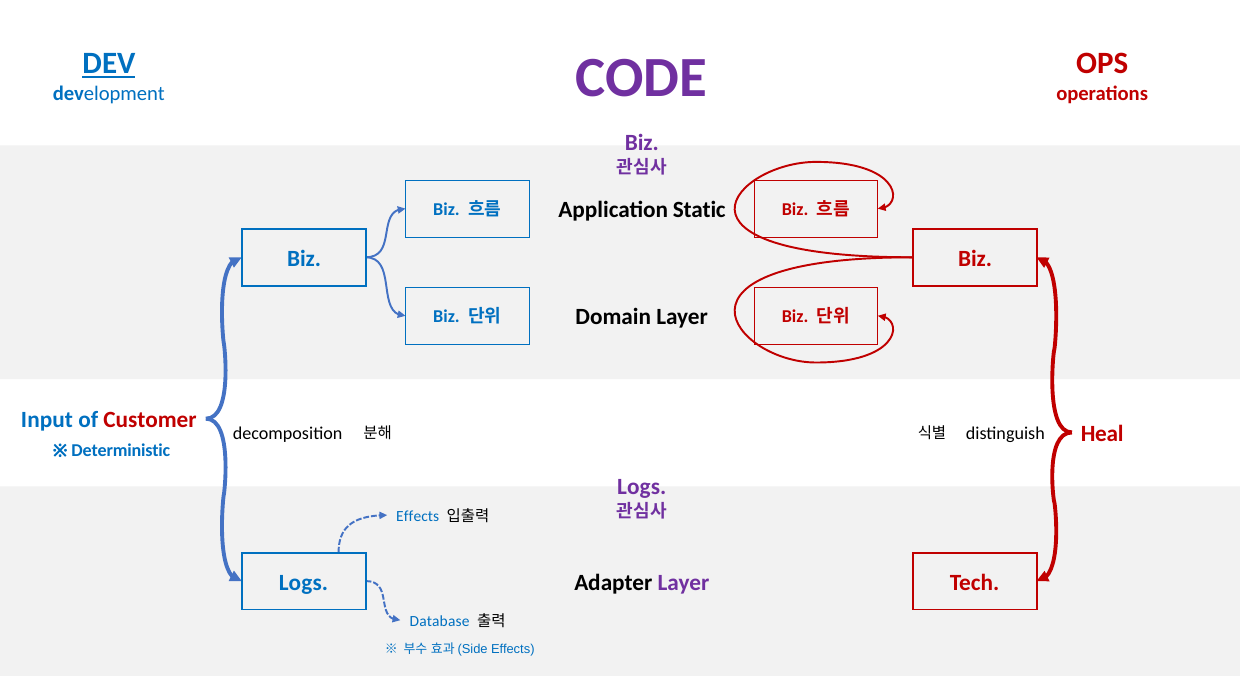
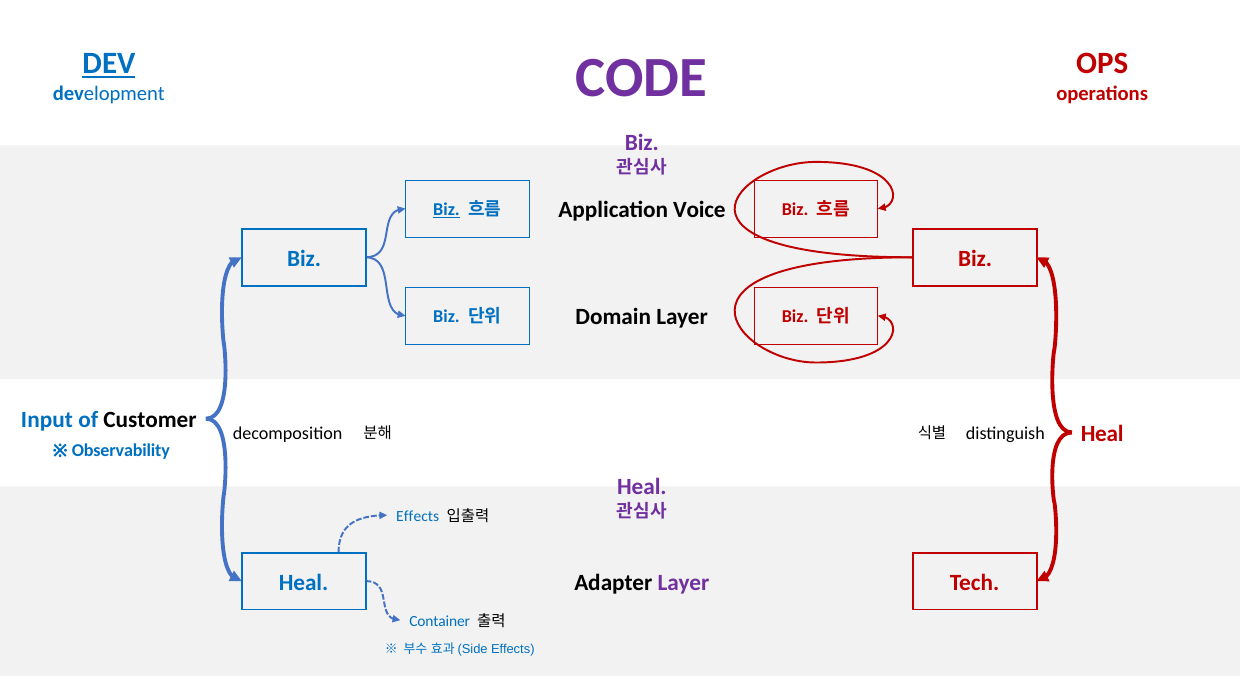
Static: Static -> Voice (699, 210)
Biz underline: none -> present (446, 210)
Customer colour: red -> black (150, 421)
Deterministic: Deterministic -> Observability (121, 451)
Logs: Logs -> Heal (642, 488)
Logs: Logs -> Heal (304, 583)
Database: Database -> Container (440, 622)
